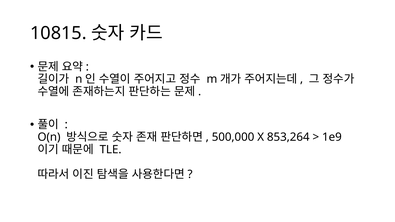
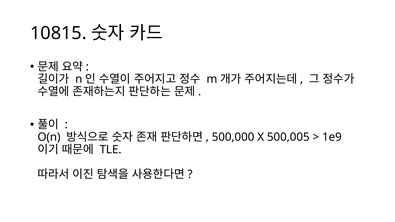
853,264: 853,264 -> 500,005 (288, 137)
